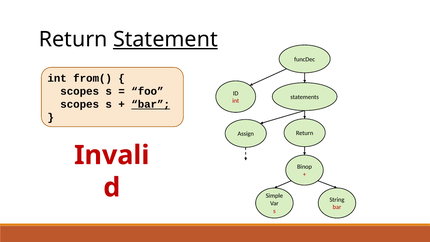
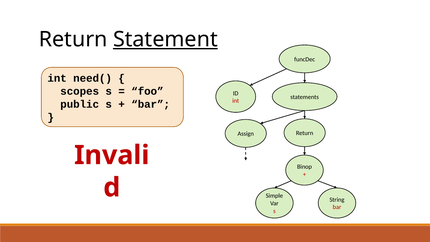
from(: from( -> need( (93, 78)
scopes: scopes -> public (80, 104)
bar underline: present -> none (151, 104)
